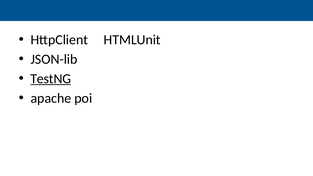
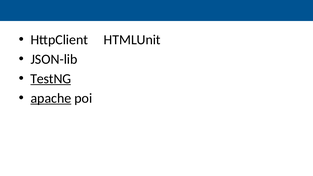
apache underline: none -> present (51, 98)
